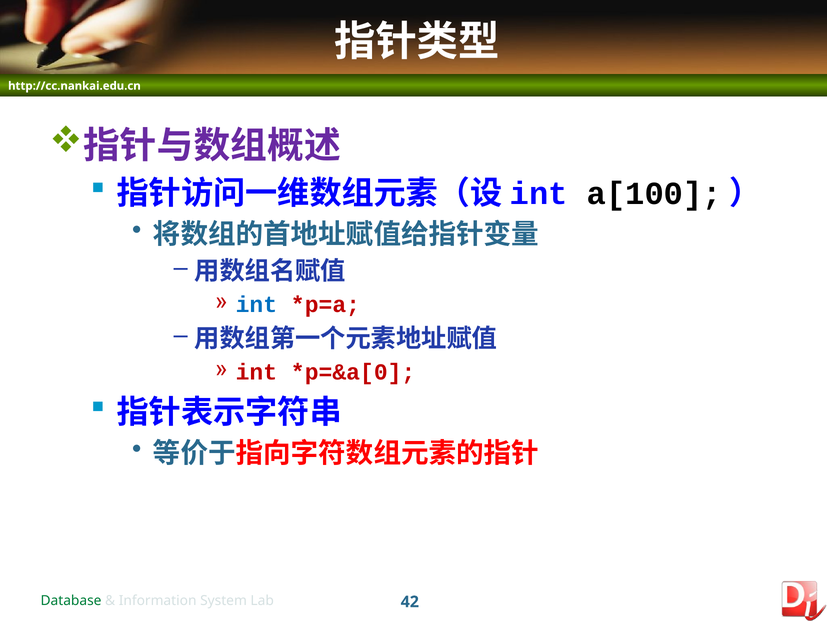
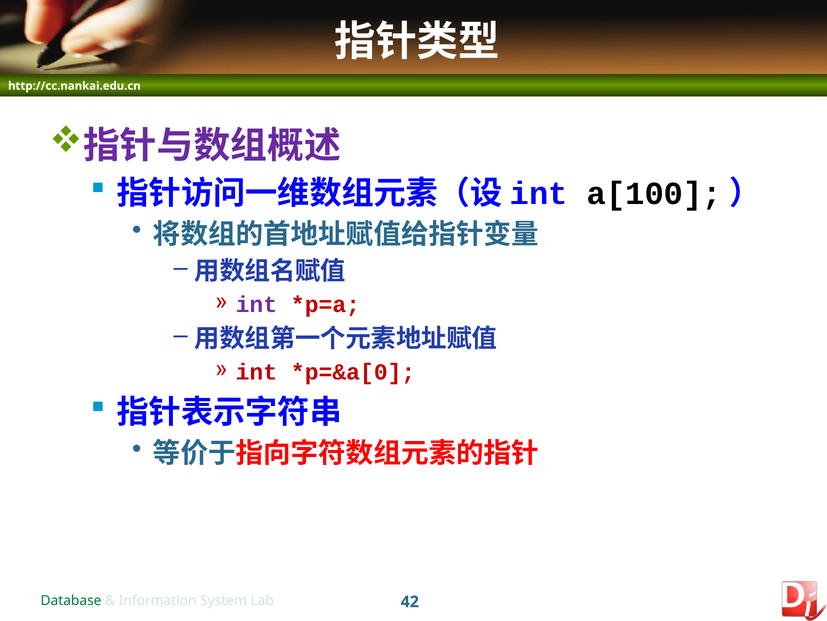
int colour: blue -> purple (256, 304)
